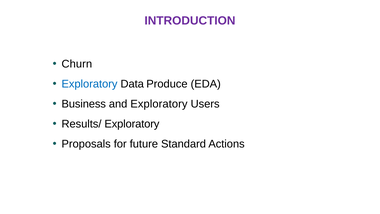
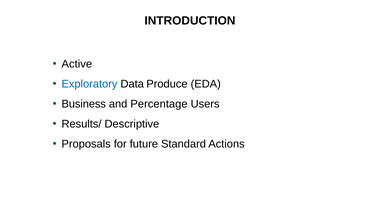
INTRODUCTION colour: purple -> black (190, 21)
Churn: Churn -> Active (77, 64)
and Exploratory: Exploratory -> Percentage (159, 104)
Results/ Exploratory: Exploratory -> Descriptive (132, 124)
